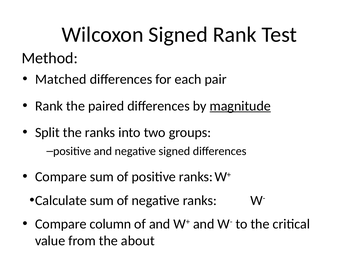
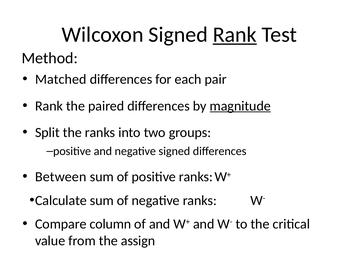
Rank underline: none -> present (235, 35)
Compare: Compare -> Between (61, 177)
about: about -> assign (138, 241)
